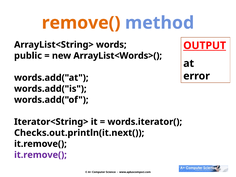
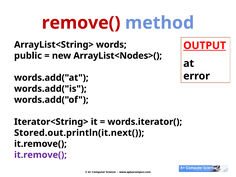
remove( colour: orange -> red (81, 23)
ArrayList<Words>(: ArrayList<Words>( -> ArrayList<Nodes>( (118, 56)
Checks.out.println(it.next(: Checks.out.println(it.next( -> Stored.out.println(it.next( (79, 133)
